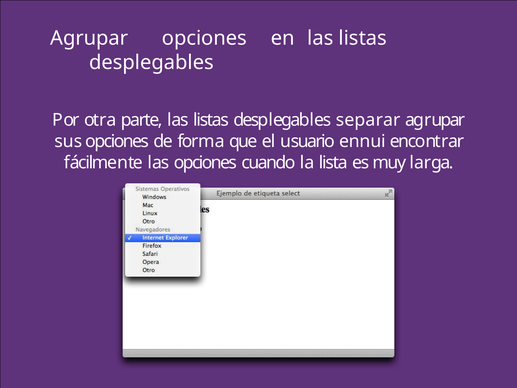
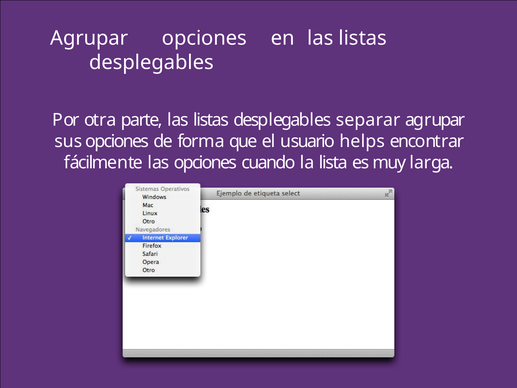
ennui: ennui -> helps (362, 141)
